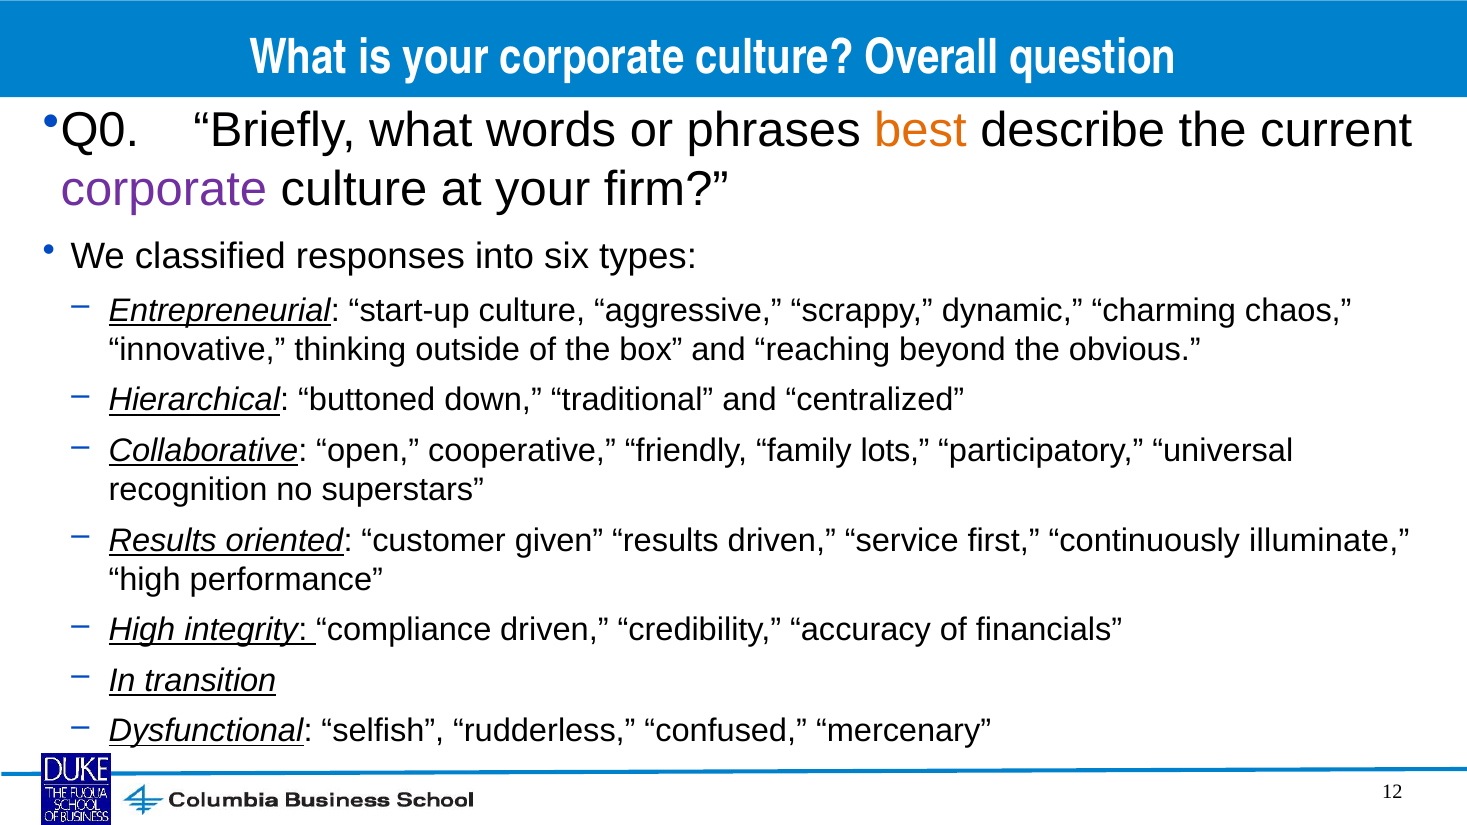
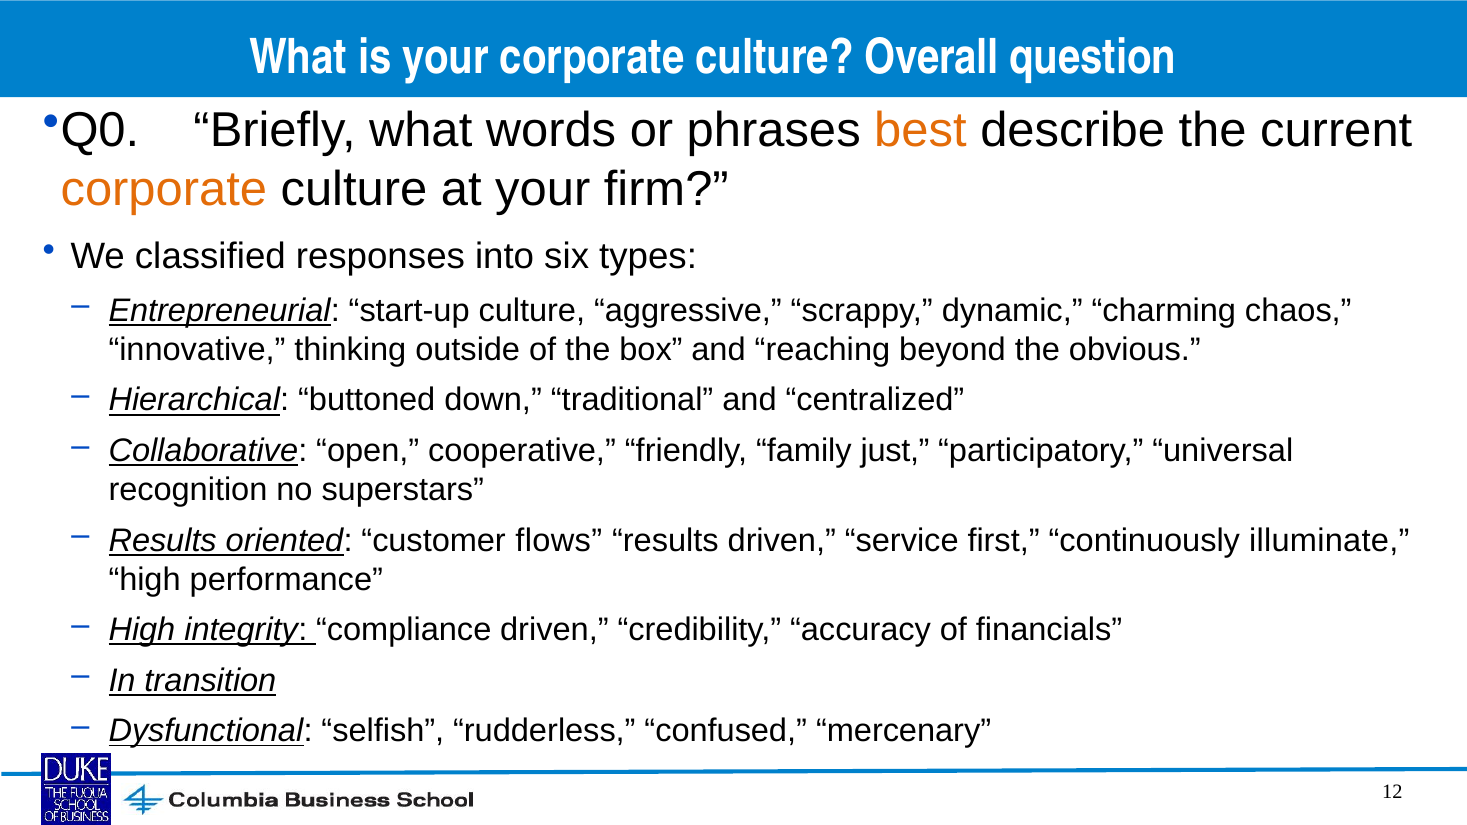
corporate colour: purple -> orange (164, 189)
lots: lots -> just (895, 451)
given: given -> flows (559, 540)
